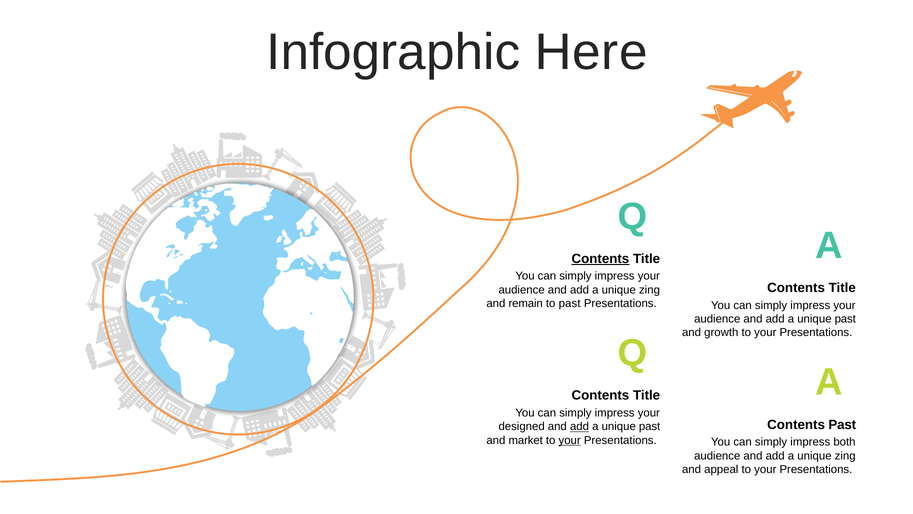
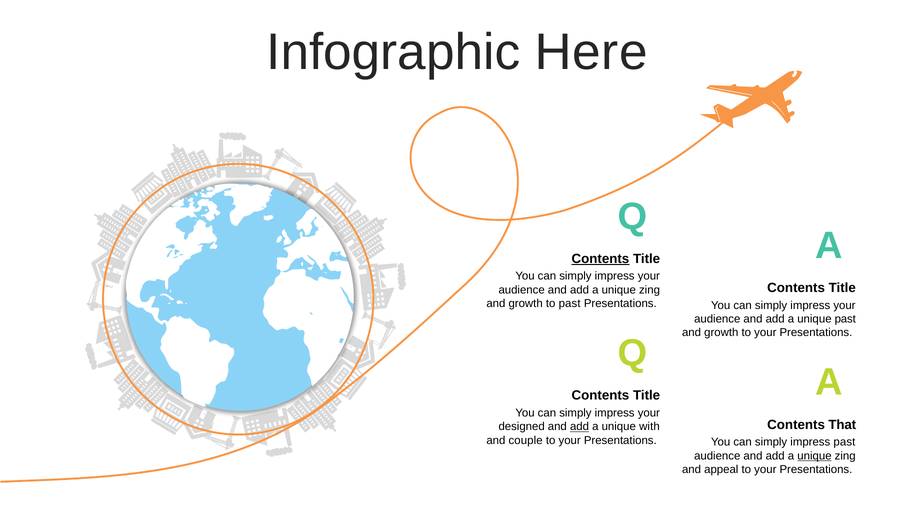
remain: remain -> growth (526, 303)
Contents Past: Past -> That (842, 424)
past: past -> with (649, 426)
market: market -> couple (526, 440)
your underline: present -> none (570, 440)
impress both: both -> past (844, 442)
unique underline: none -> present (814, 455)
